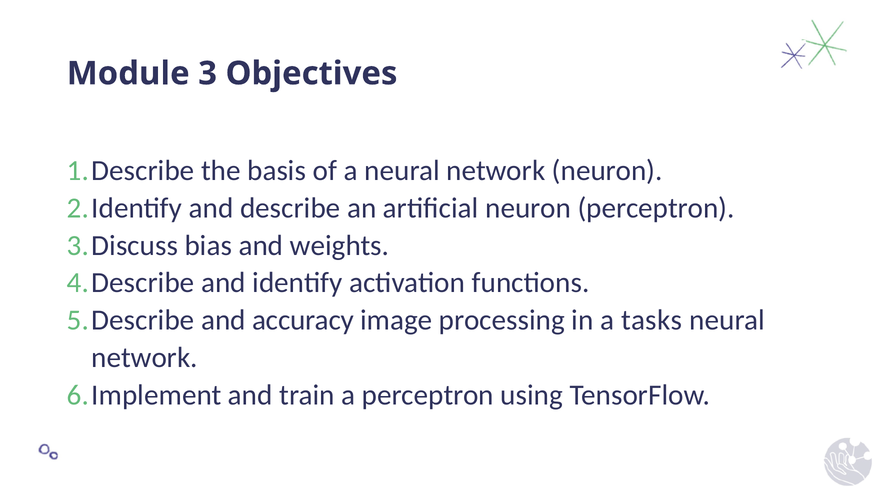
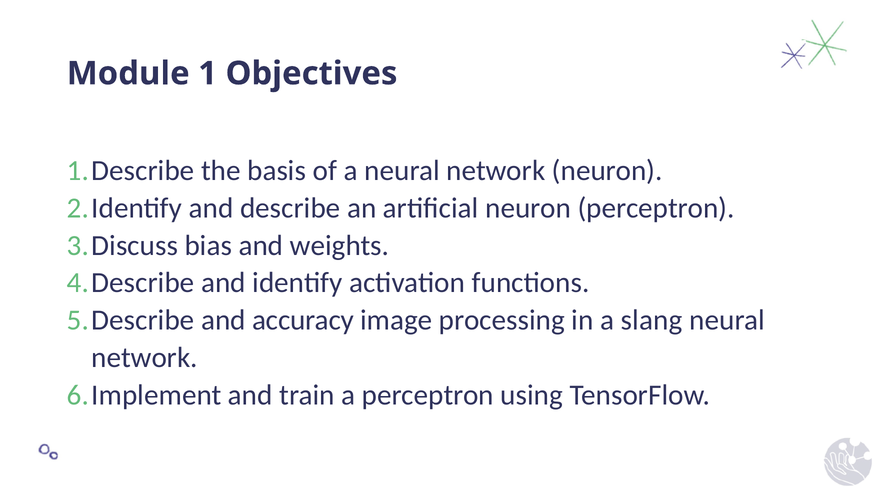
3: 3 -> 1 (208, 74)
tasks: tasks -> slang (652, 321)
